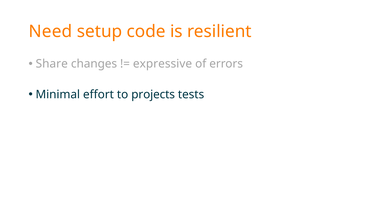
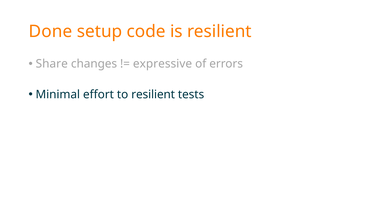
Need: Need -> Done (50, 32)
to projects: projects -> resilient (153, 94)
